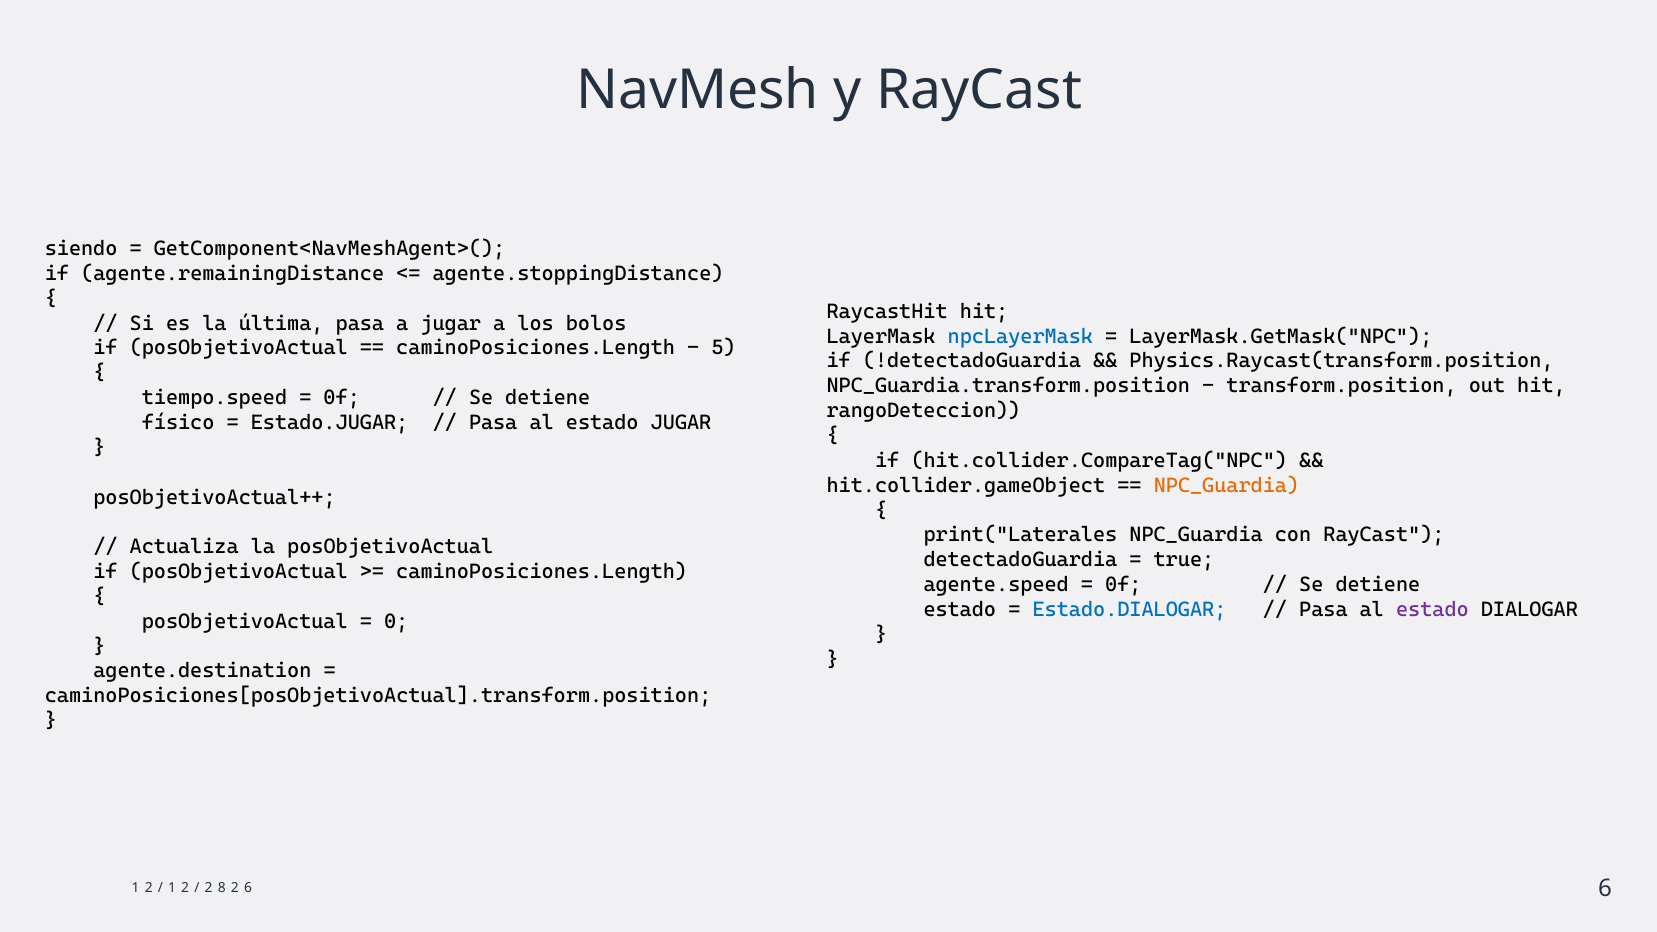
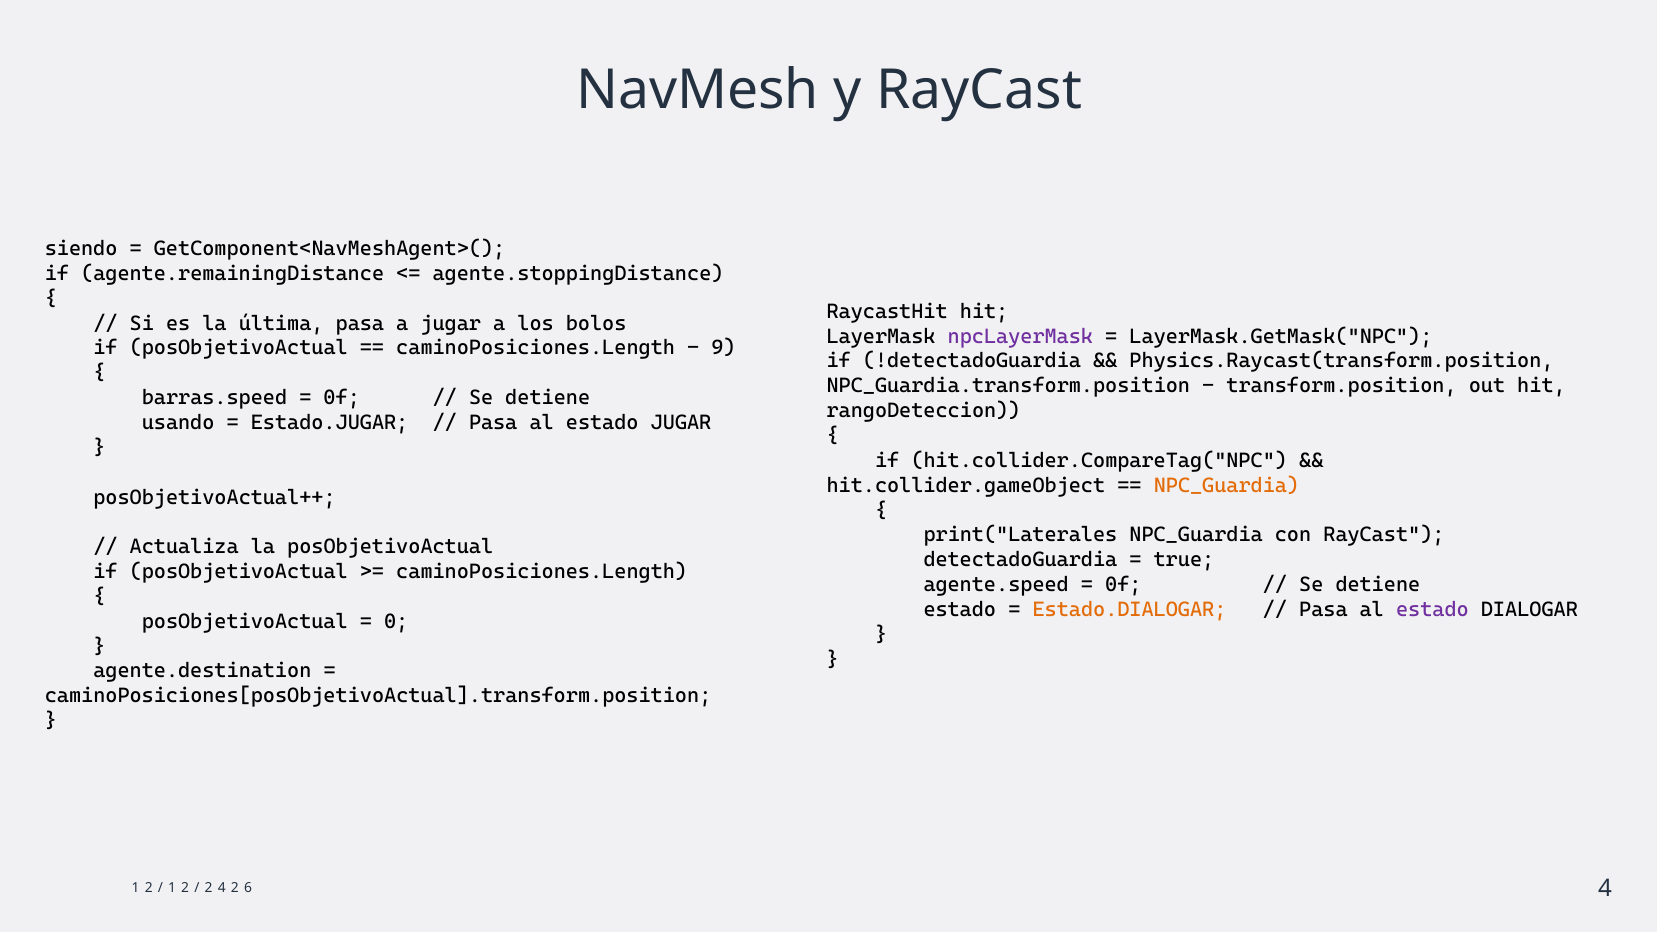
npcLayerMask colour: blue -> purple (1020, 336)
5: 5 -> 9 (723, 348)
tiempo.speed: tiempo.speed -> barras.speed (214, 398)
físico: físico -> usando (178, 423)
Estado.DIALOGAR colour: blue -> orange (1129, 610)
8: 8 -> 4 (222, 888)
6: 6 -> 4 (1605, 888)
